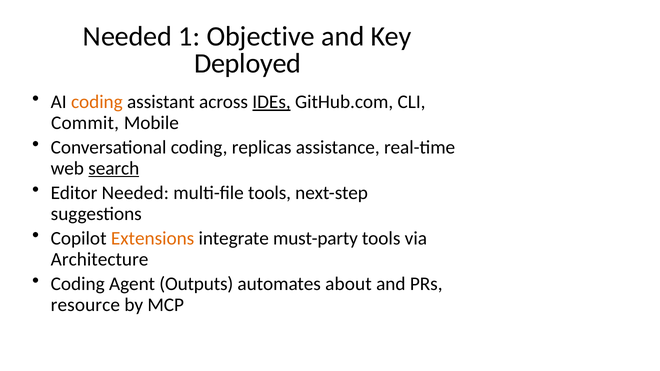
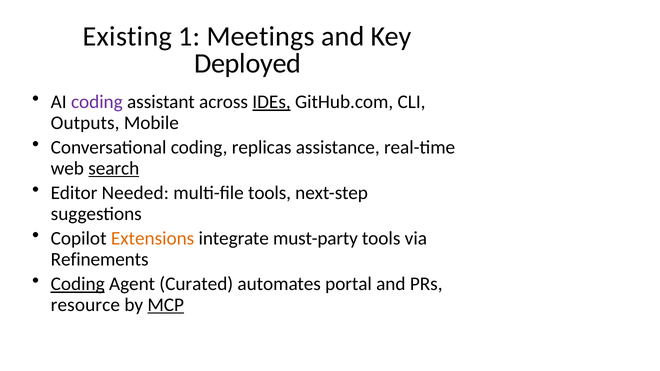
Needed: Needed -> Existing (127, 36)
Objective: Objective -> Meetings (261, 36)
coding colour: orange -> purple (97, 102)
Commit: Commit -> Outputs (85, 123)
Architecture: Architecture -> Refinements (100, 259)
Coding underline: none -> present (78, 284)
Outputs: Outputs -> Curated (196, 284)
about: about -> portal (349, 284)
MCP underline: none -> present (166, 305)
